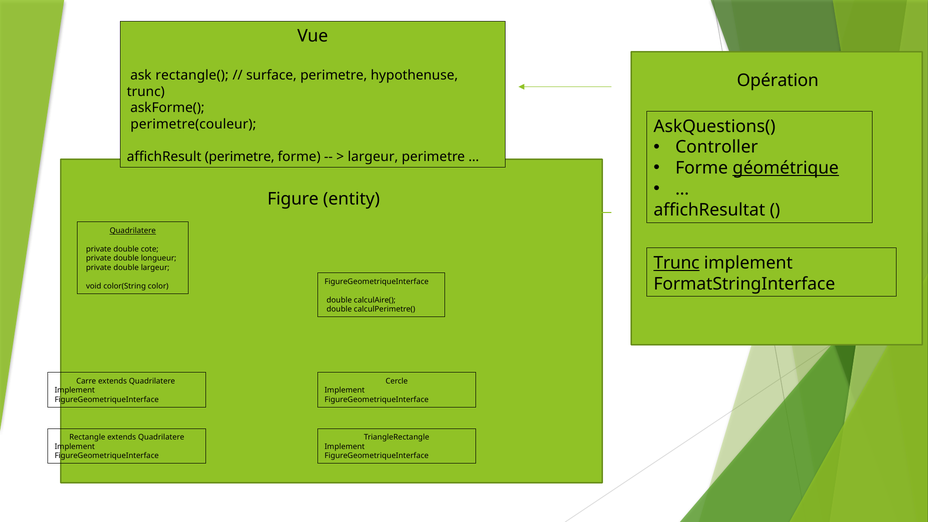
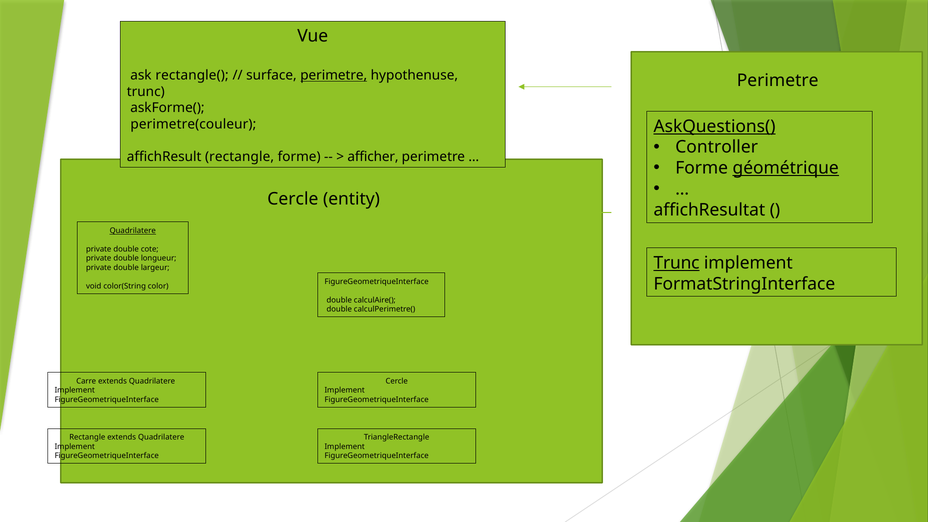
perimetre underline: none -> present (334, 75)
Opération: Opération -> Perimetre (778, 81)
AskQuestions( underline: none -> present (715, 126)
affichResult perimetre: perimetre -> rectangle (240, 157)
largeur: largeur -> afficher (373, 157)
Figure: Figure -> Cercle (293, 199)
